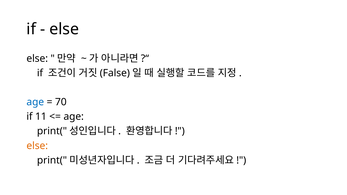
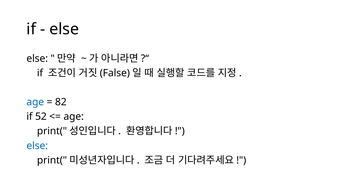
70: 70 -> 82 (61, 102)
11: 11 -> 52 (41, 117)
else colour: orange -> blue (37, 146)
